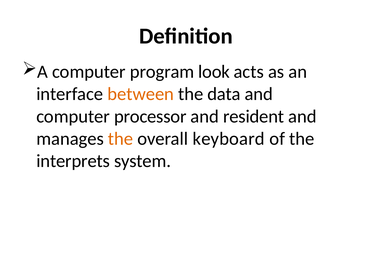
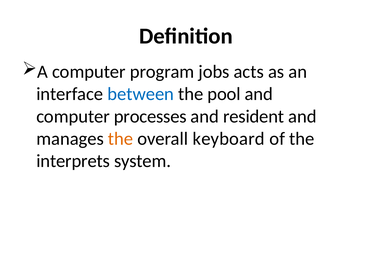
look: look -> jobs (214, 72)
between colour: orange -> blue (141, 94)
data: data -> pool (224, 94)
processor: processor -> processes (150, 116)
